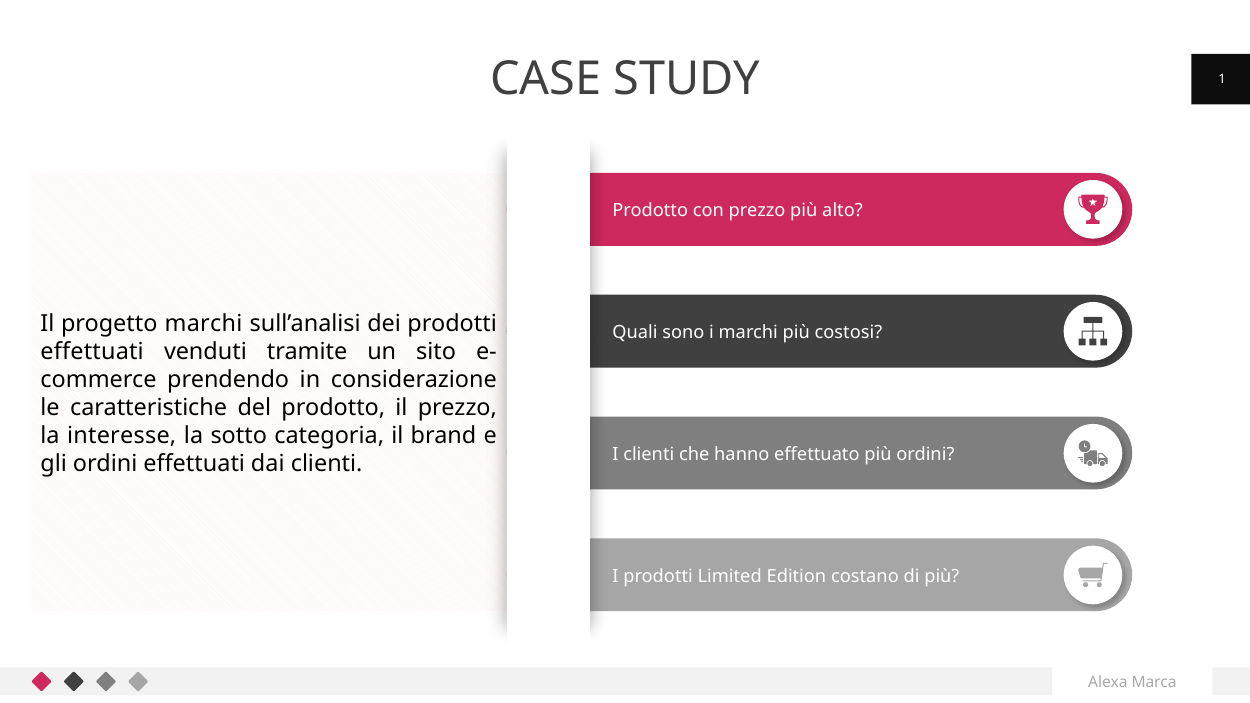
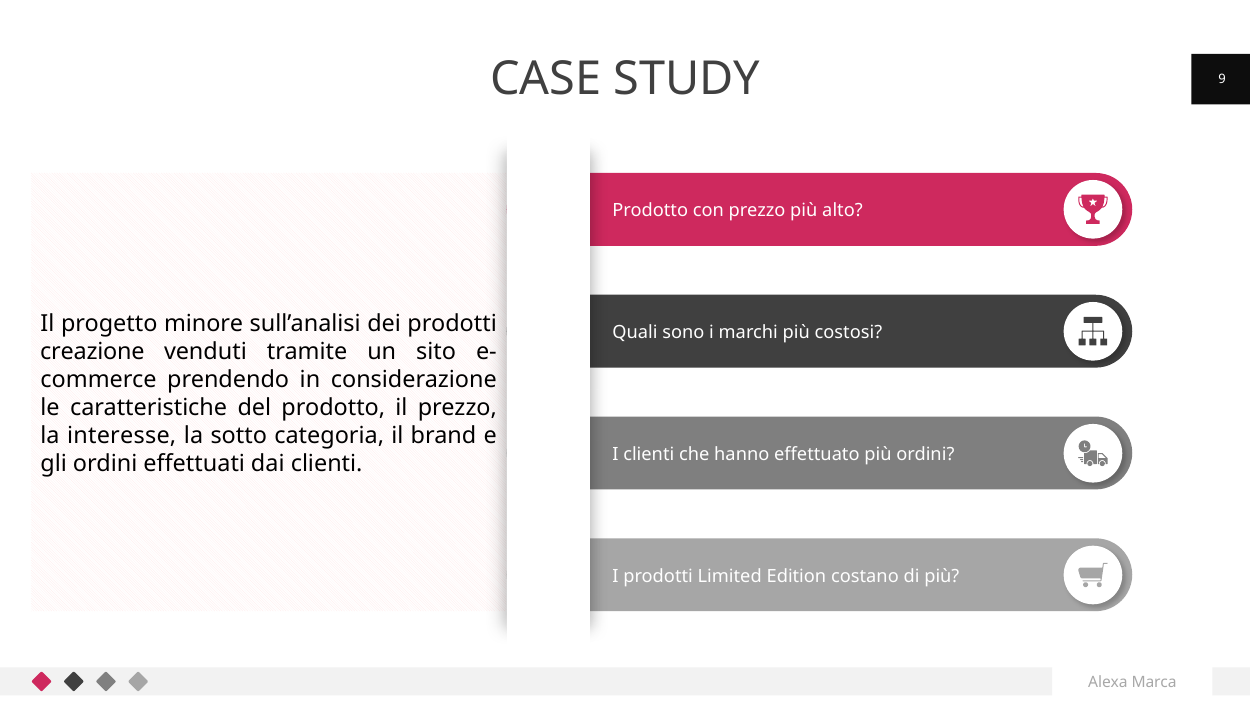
1: 1 -> 9 (1222, 79)
progetto marchi: marchi -> minore (204, 323)
effettuati: effettuati -> creazione (92, 352)
